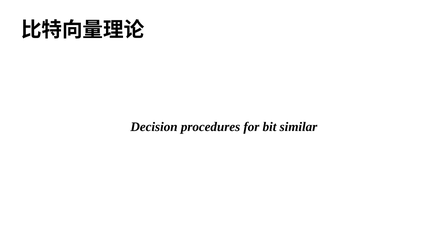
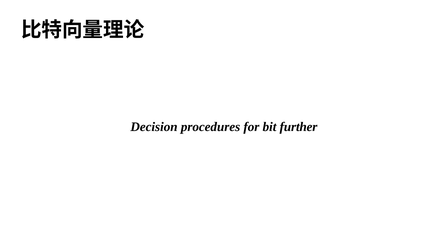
similar: similar -> further (299, 127)
